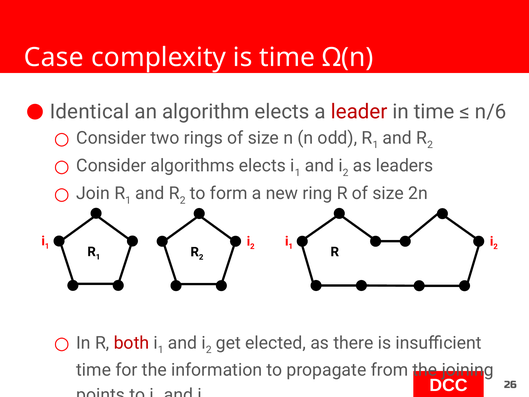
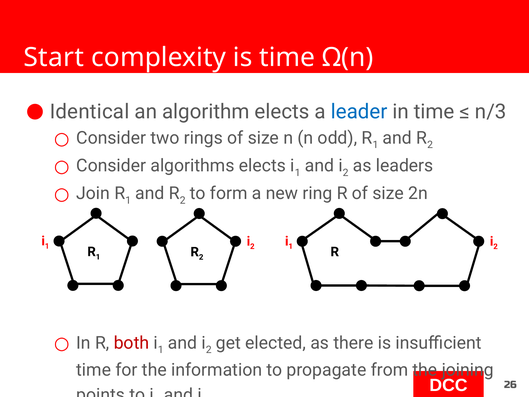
Case: Case -> Start (54, 57)
leader colour: red -> blue (359, 112)
n/6: n/6 -> n/3 (491, 112)
